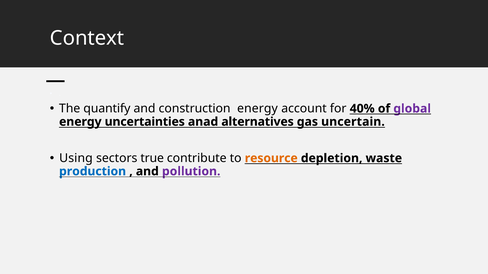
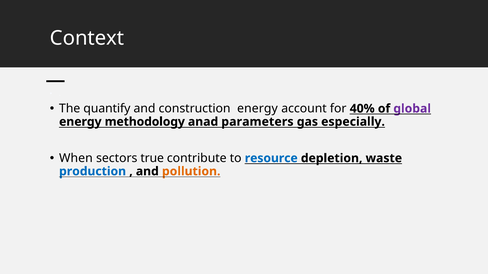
uncertainties: uncertainties -> methodology (145, 122)
alternatives: alternatives -> parameters (257, 122)
uncertain: uncertain -> especially (353, 122)
Using: Using -> When (76, 158)
resource colour: orange -> blue (271, 158)
pollution colour: purple -> orange (191, 172)
